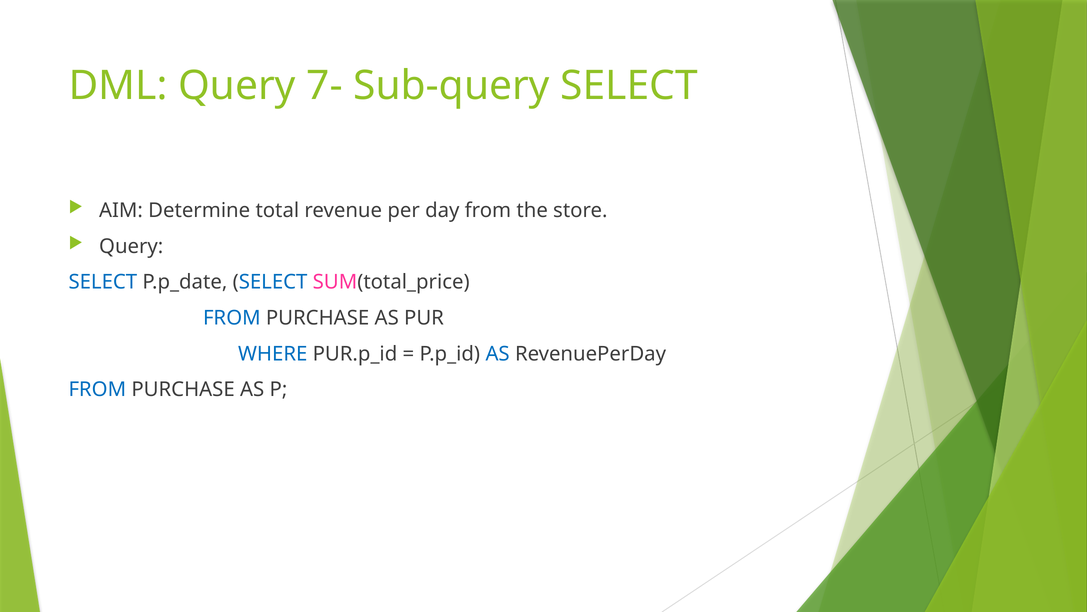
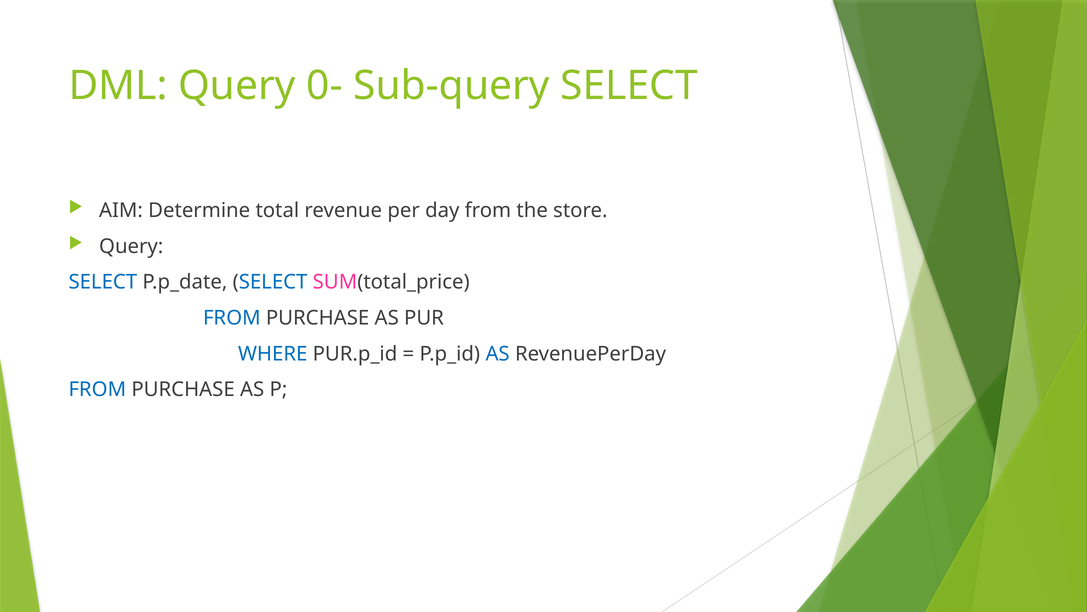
7-: 7- -> 0- (325, 86)
